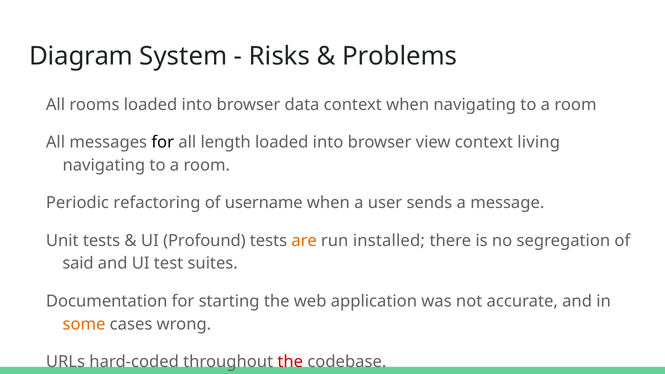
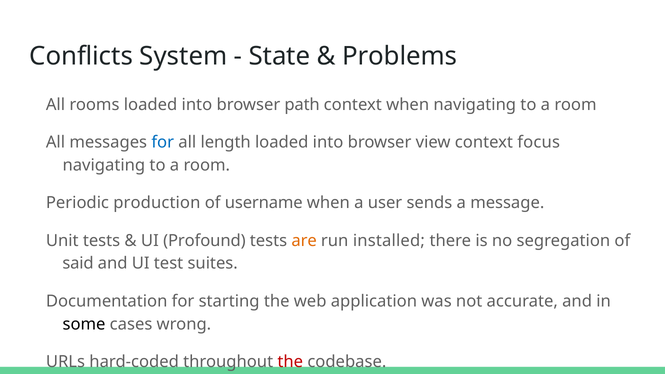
Diagram: Diagram -> Conflicts (81, 56)
Risks: Risks -> State (280, 56)
data: data -> path (302, 105)
for colour: black -> blue (163, 142)
living: living -> focus (539, 142)
refactoring: refactoring -> production (157, 203)
some colour: orange -> black (84, 324)
